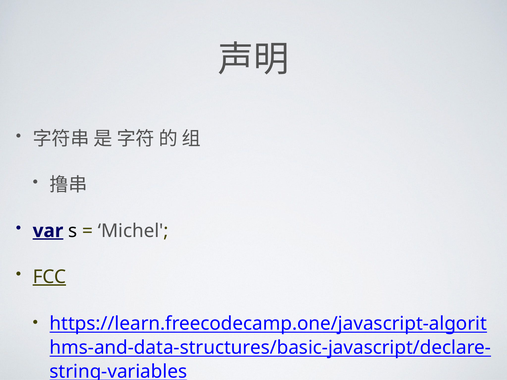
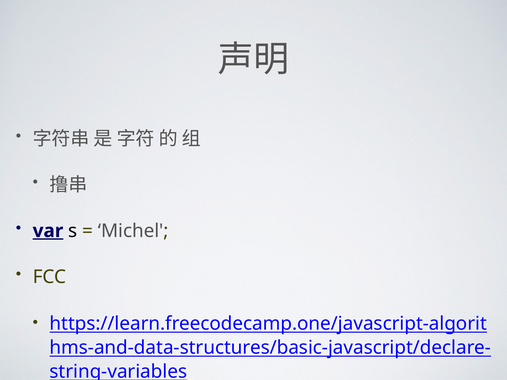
FCC underline: present -> none (49, 277)
